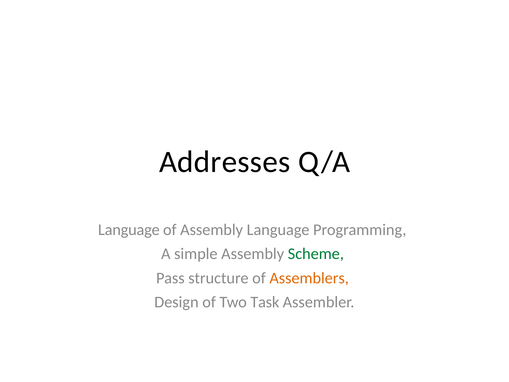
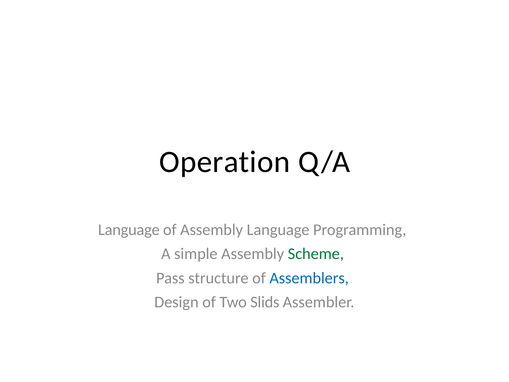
Addresses: Addresses -> Operation (225, 162)
Assemblers colour: orange -> blue (309, 278)
Task: Task -> Slids (265, 302)
